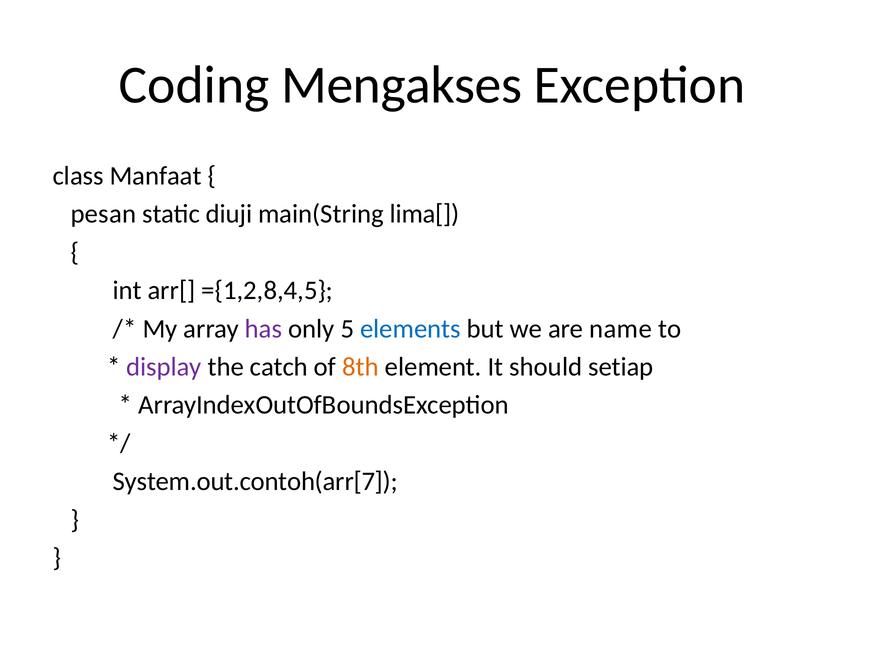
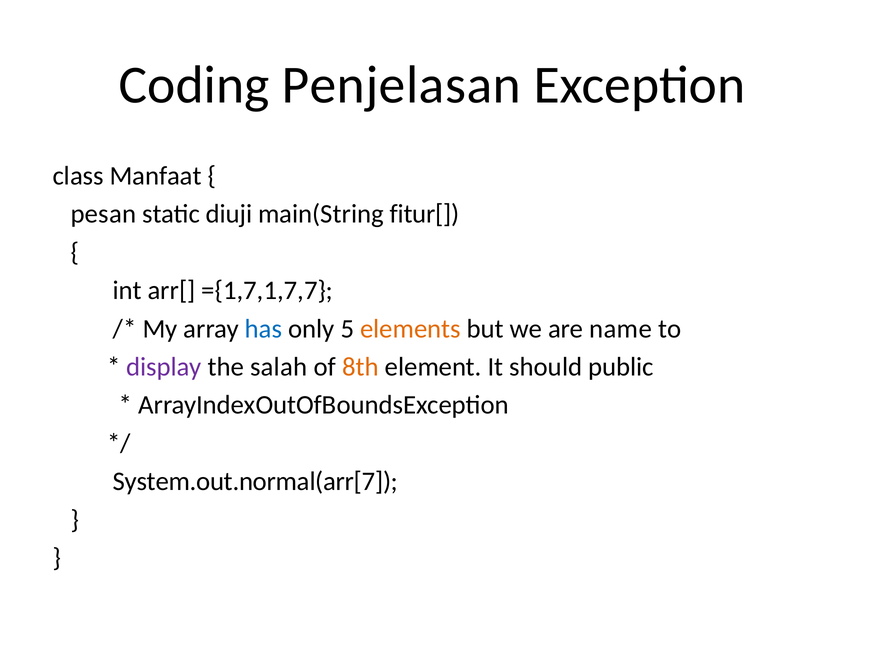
Mengakses: Mengakses -> Penjelasan (401, 85)
lima[: lima[ -> fitur[ (425, 214)
={1,2,8,4,5: ={1,2,8,4,5 -> ={1,7,1,7,7 (267, 290)
has colour: purple -> blue (263, 329)
elements colour: blue -> orange (410, 329)
catch: catch -> salah (279, 367)
setiap: setiap -> public (621, 367)
System.out.contoh(arr[7: System.out.contoh(arr[7 -> System.out.normal(arr[7 (255, 481)
